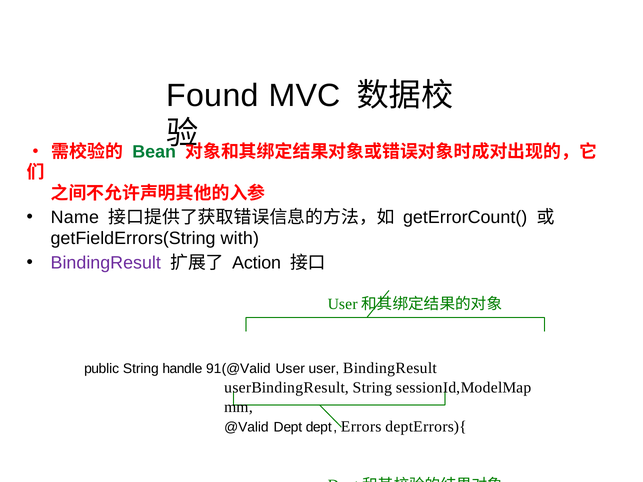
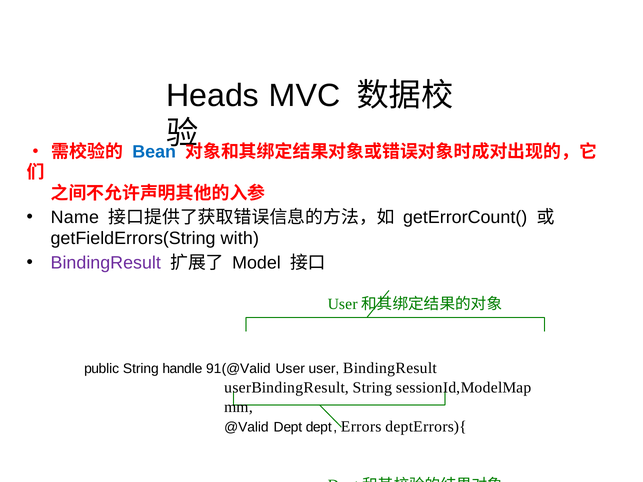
Found: Found -> Heads (213, 96)
Bean colour: green -> blue (154, 152)
Action: Action -> Model (256, 263)
